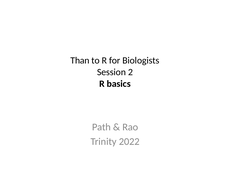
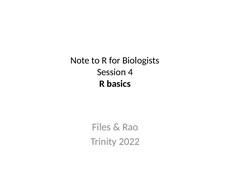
Than: Than -> Note (80, 61)
2: 2 -> 4 (130, 72)
Path: Path -> Files (101, 127)
